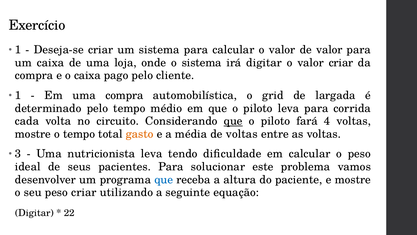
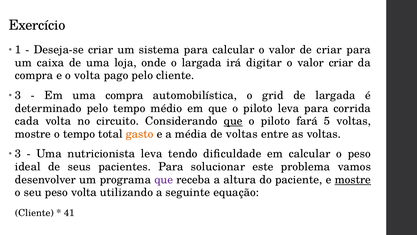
de valor: valor -> criar (329, 50)
o sistema: sistema -> largada (202, 63)
o caixa: caixa -> volta (87, 75)
1: 1 -> 3 (18, 95)
4: 4 -> 5 (327, 121)
que colour: blue -> purple (164, 179)
mostre underline: none -> present (353, 179)
peso criar: criar -> volta (84, 192)
Digitar: Digitar -> Cliente (34, 213)
22: 22 -> 41 (69, 213)
